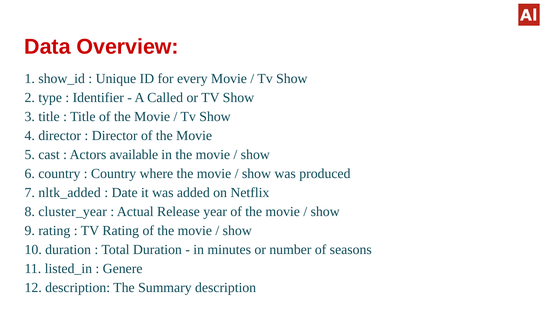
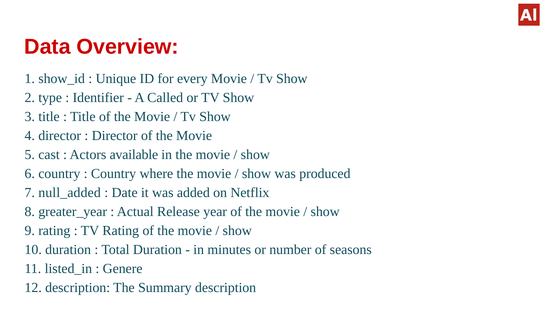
nltk_added: nltk_added -> null_added (70, 193)
cluster_year: cluster_year -> greater_year (73, 212)
